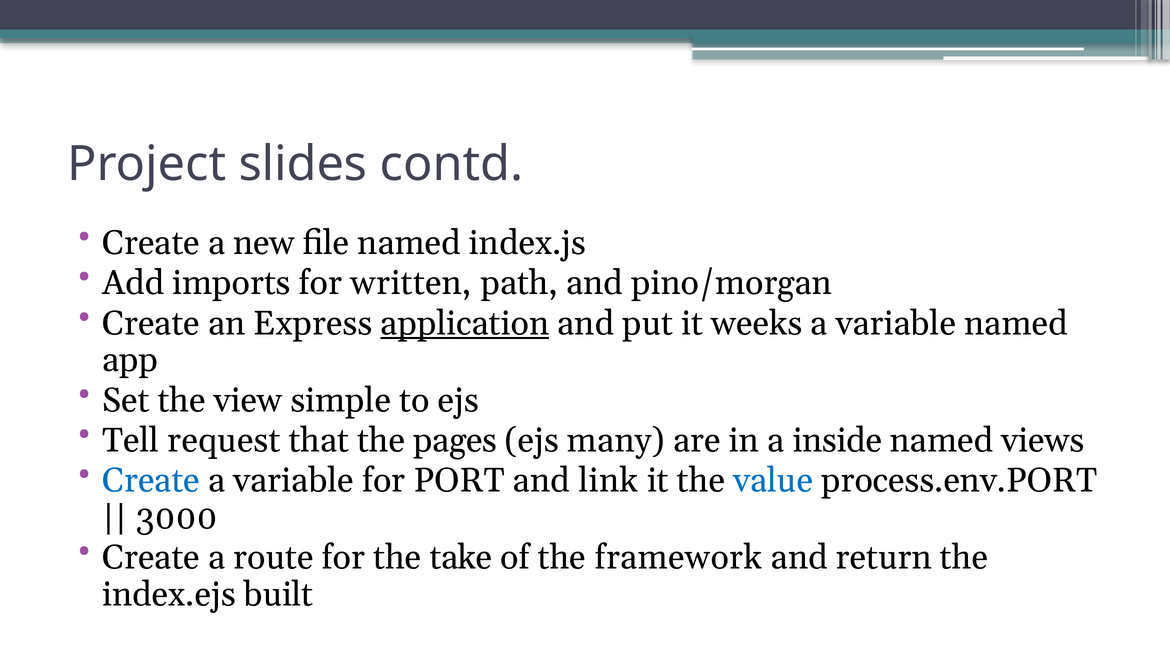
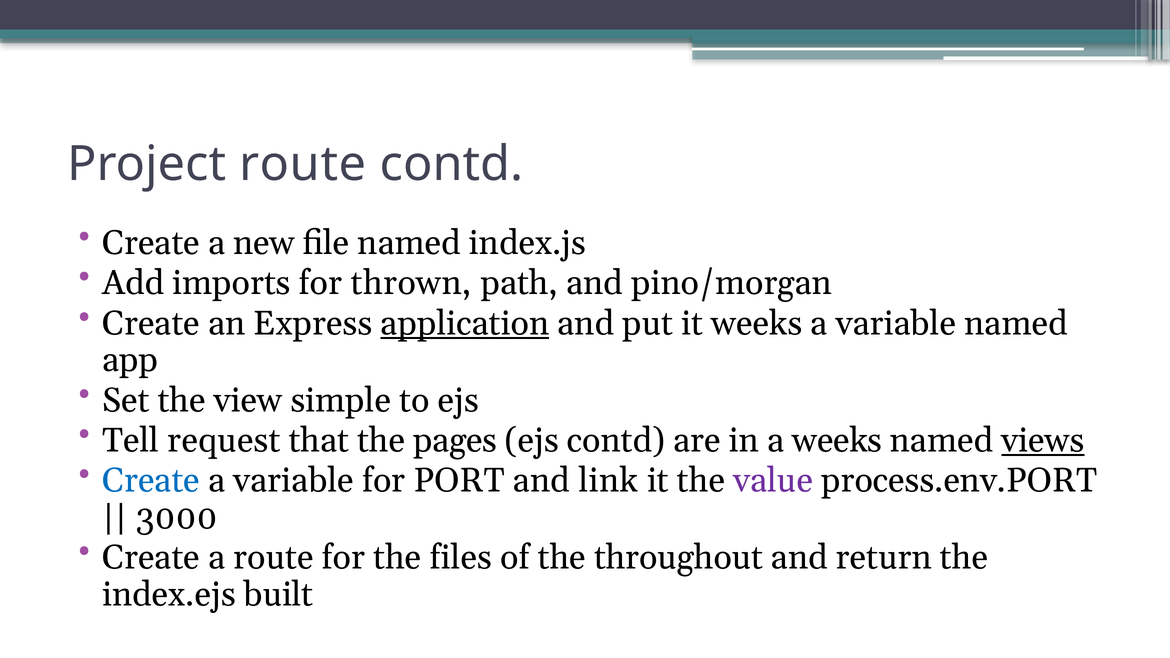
Project slides: slides -> route (303, 164)
written: written -> thrown (411, 283)
ejs many: many -> contd (616, 440)
a inside: inside -> weeks (837, 440)
views underline: none -> present (1043, 440)
value colour: blue -> purple (773, 481)
take: take -> files (461, 558)
framework: framework -> throughout (679, 558)
